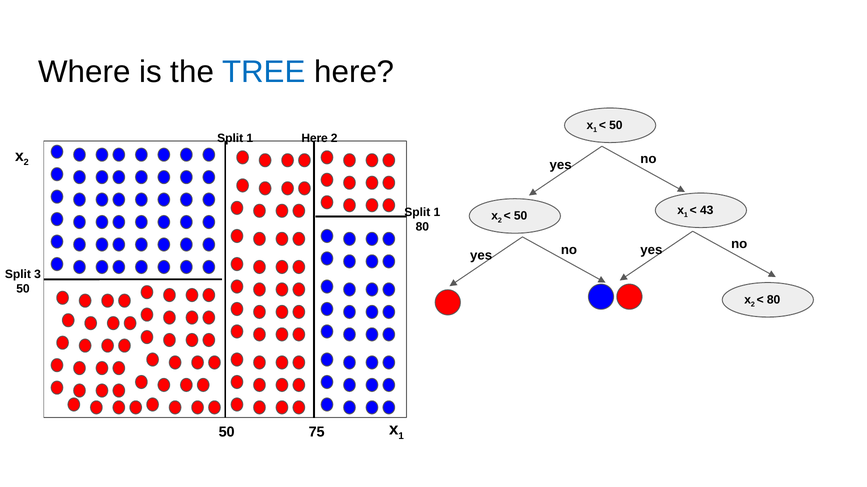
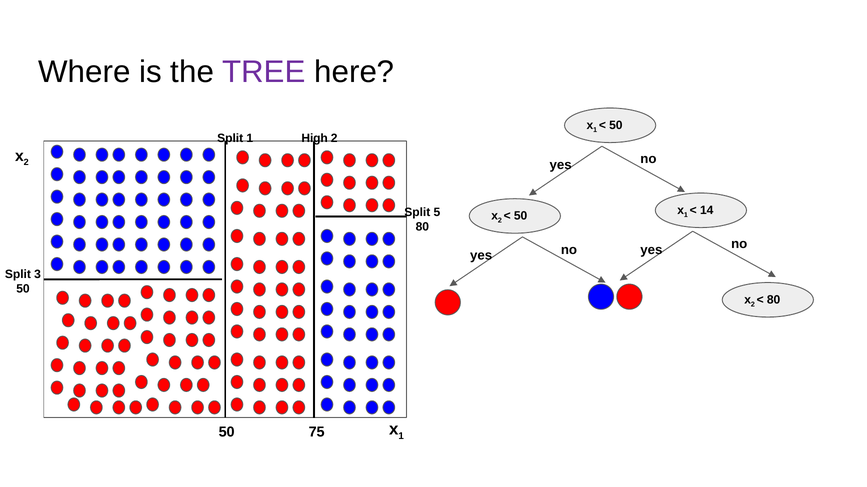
TREE colour: blue -> purple (264, 72)
Here: Here -> High (315, 138)
1: 1 -> 5 (437, 213)
43: 43 -> 14 (707, 210)
